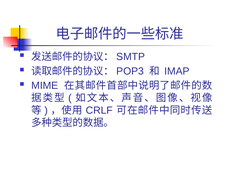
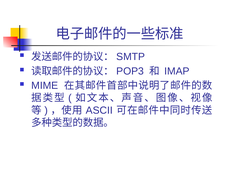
CRLF: CRLF -> ASCII (99, 110)
